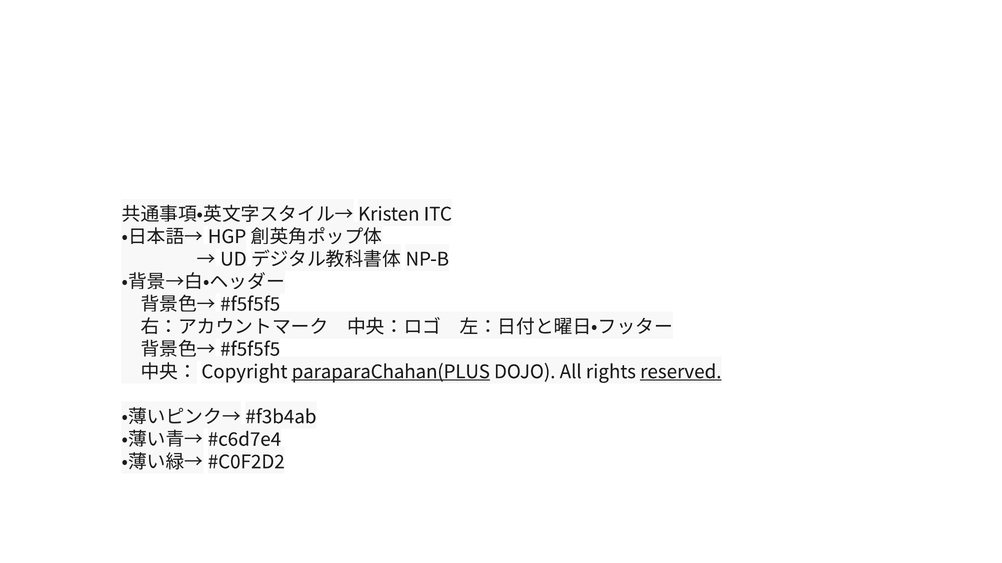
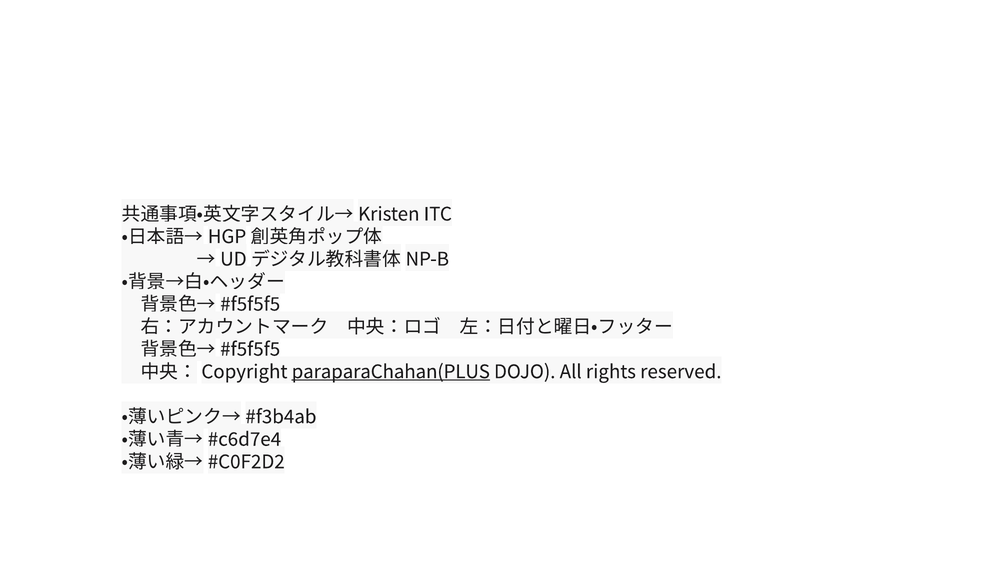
reserved underline: present -> none (681, 372)
